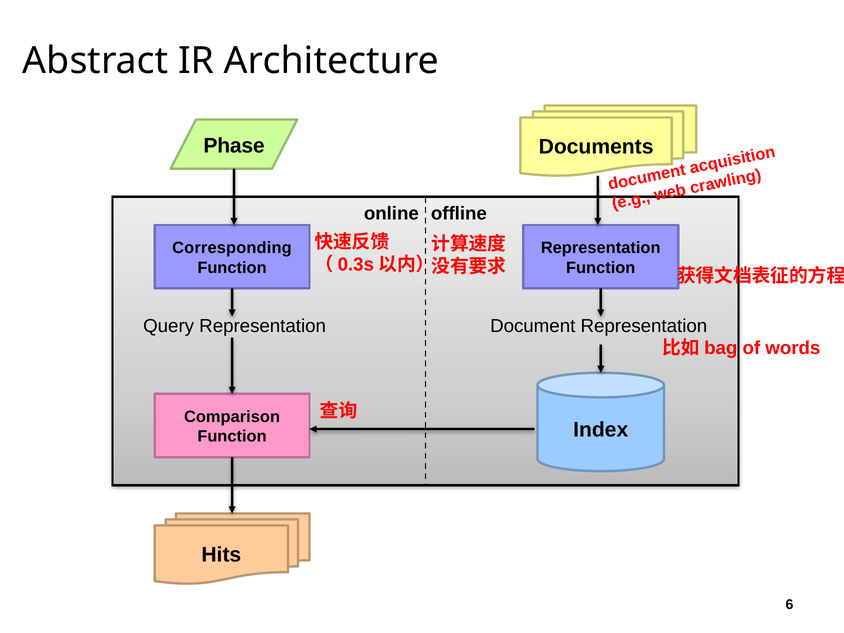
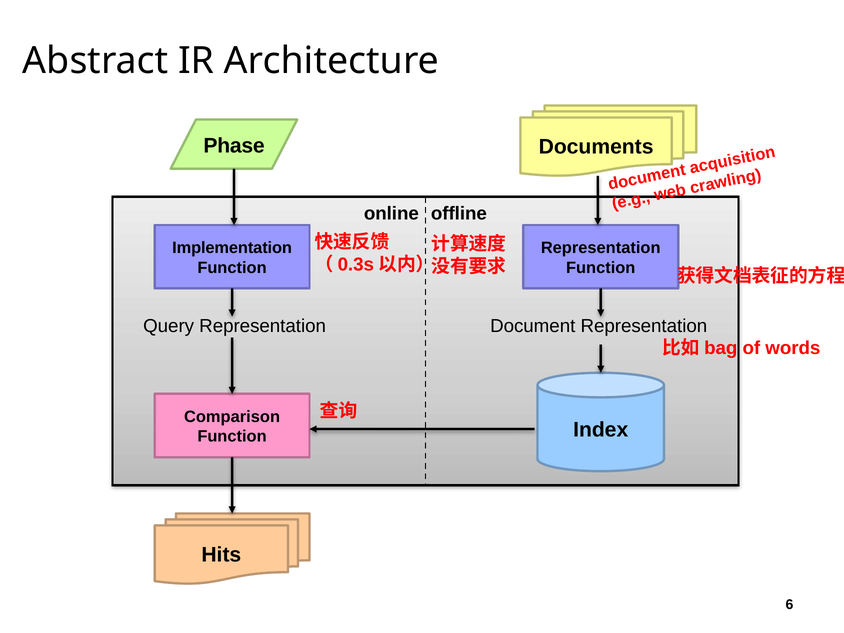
Corresponding: Corresponding -> Implementation (232, 248)
